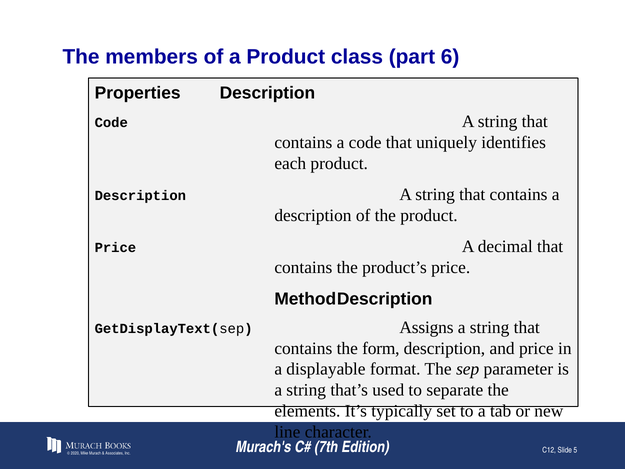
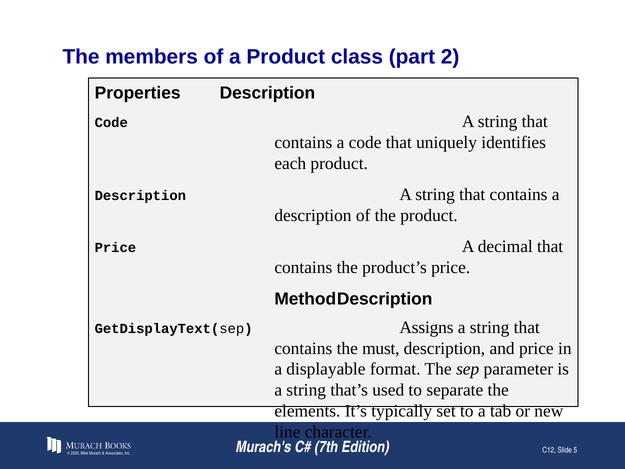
6: 6 -> 2 (450, 57)
form: form -> must (381, 348)
